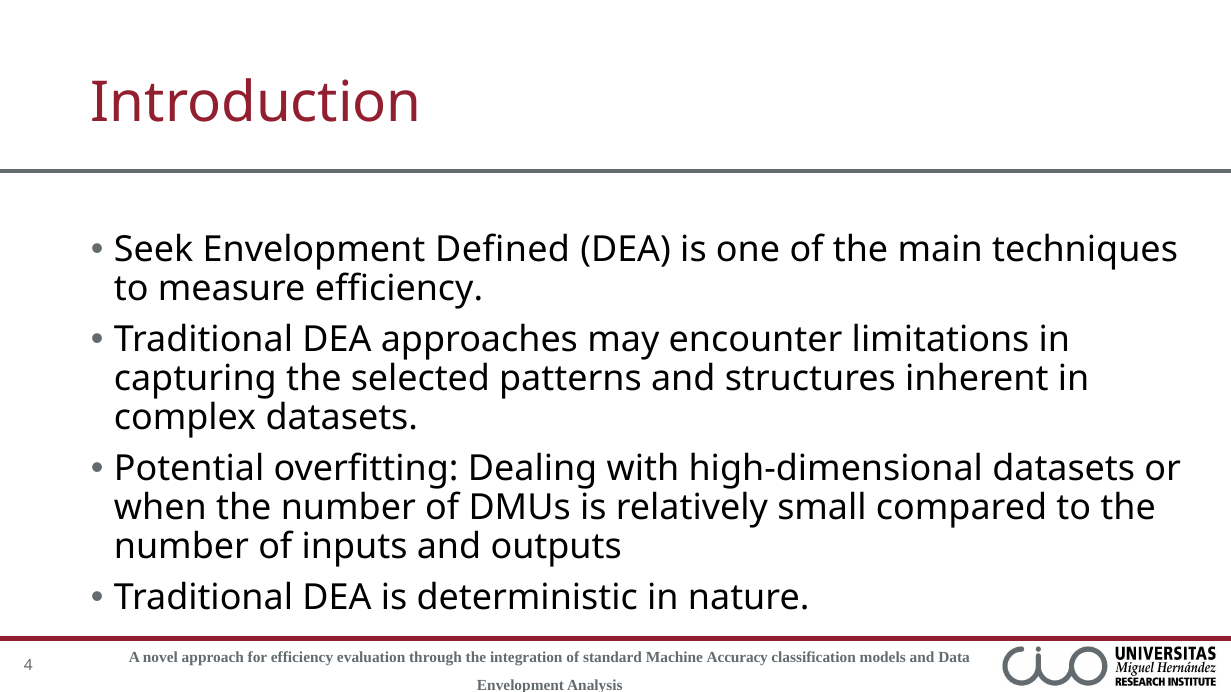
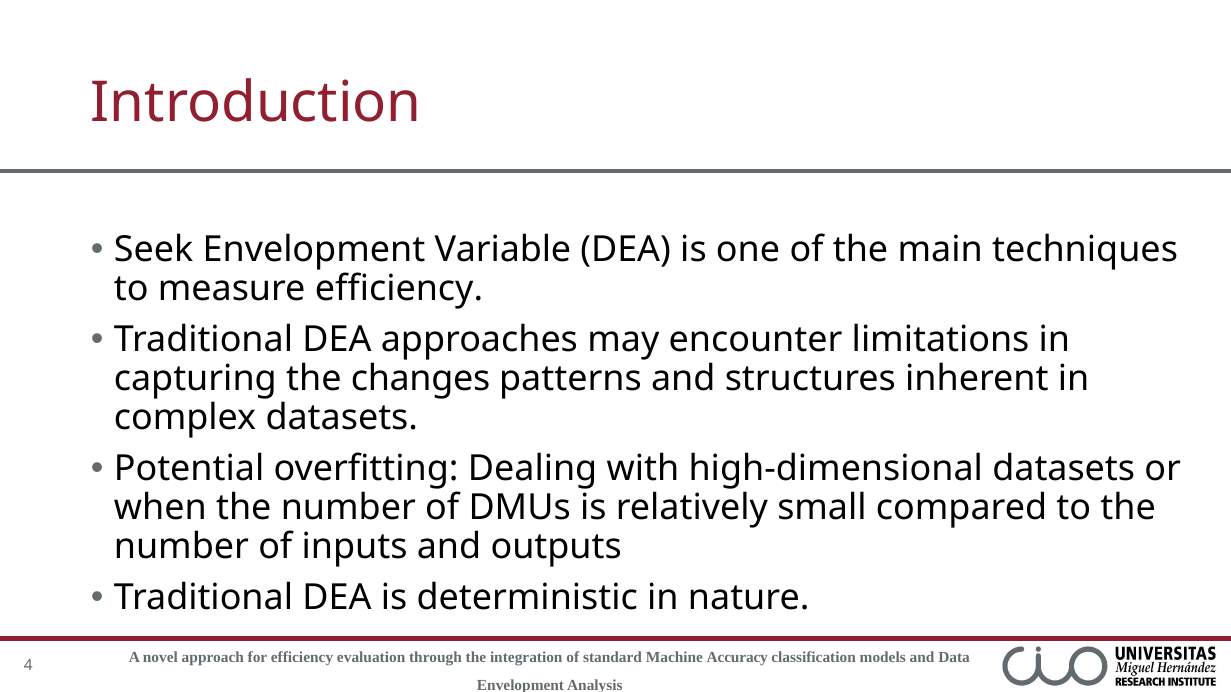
Defined: Defined -> Variable (503, 250)
selected: selected -> changes (421, 379)
